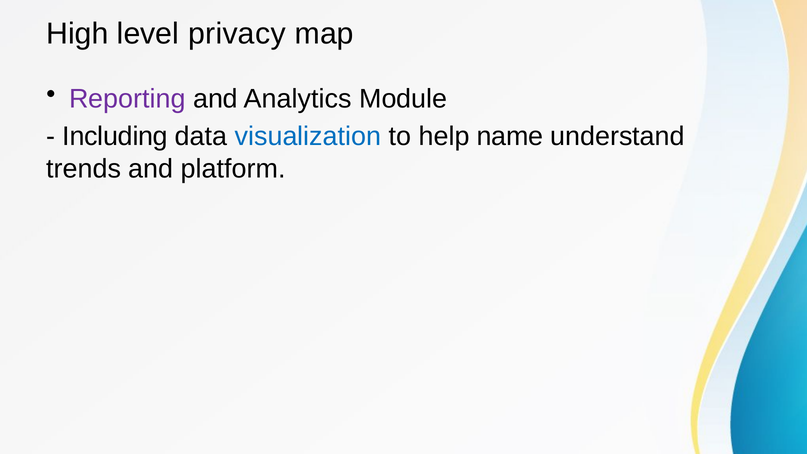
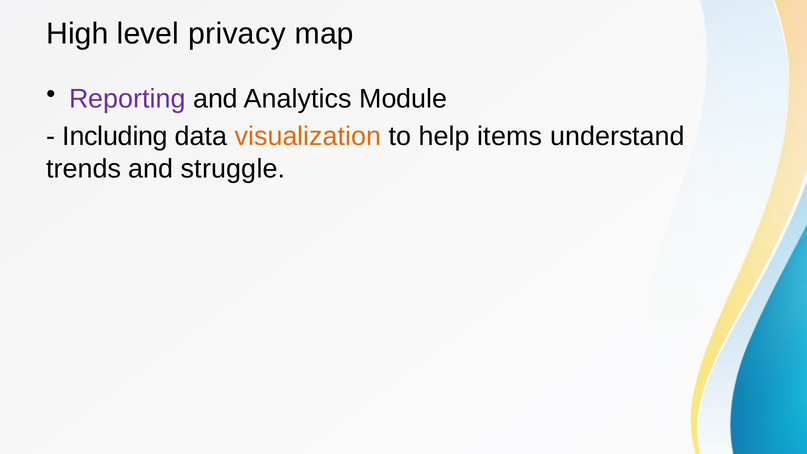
visualization colour: blue -> orange (308, 136)
name: name -> items (510, 136)
platform: platform -> struggle (233, 169)
